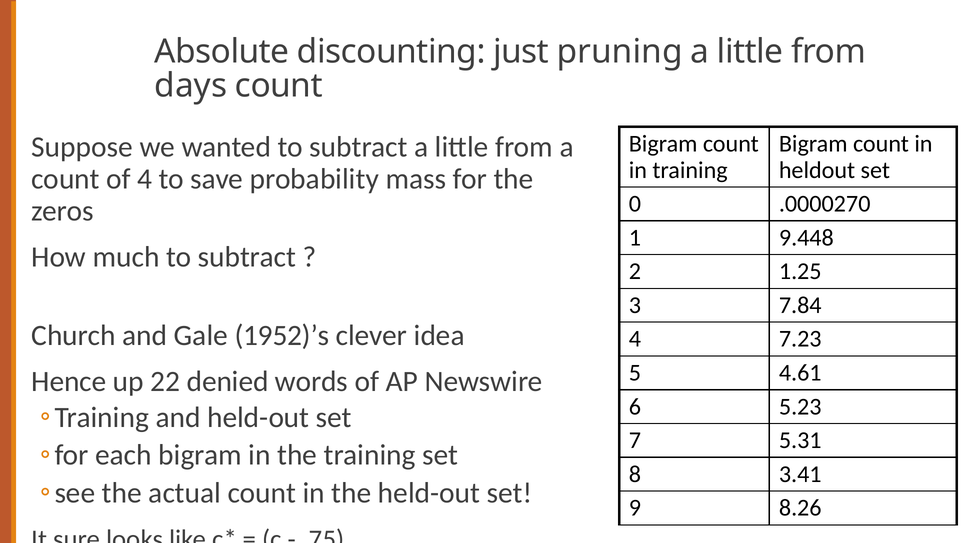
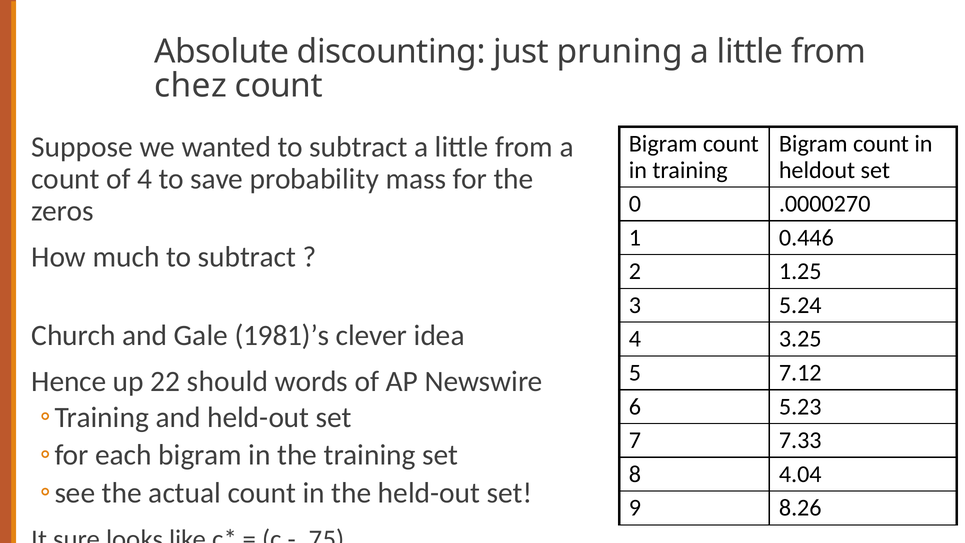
days: days -> chez (191, 86)
9.448: 9.448 -> 0.446 (806, 238)
7.84: 7.84 -> 5.24 (800, 305)
1952)’s: 1952)’s -> 1981)’s (282, 335)
7.23: 7.23 -> 3.25 (800, 339)
4.61: 4.61 -> 7.12 (800, 373)
denied: denied -> should (228, 381)
5.31: 5.31 -> 7.33 (800, 440)
3.41: 3.41 -> 4.04 (800, 474)
